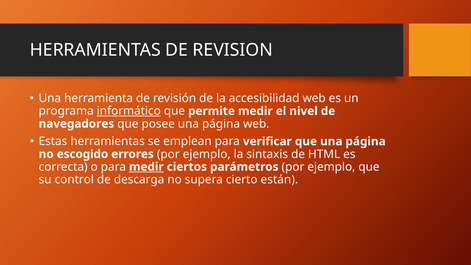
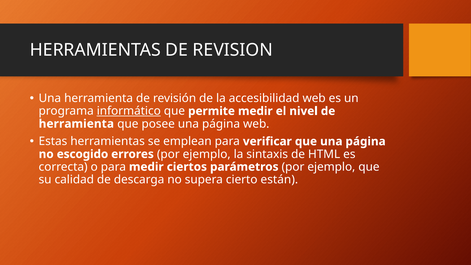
navegadores: navegadores -> herramienta (76, 124)
medir underline: present -> none (146, 167)
control: control -> calidad (74, 180)
